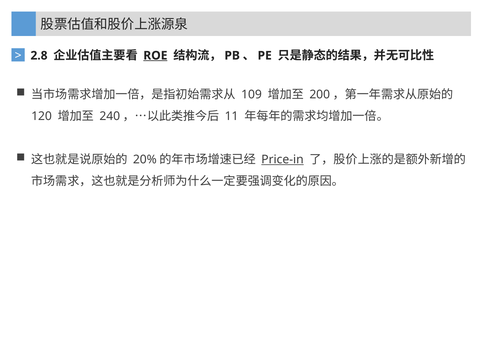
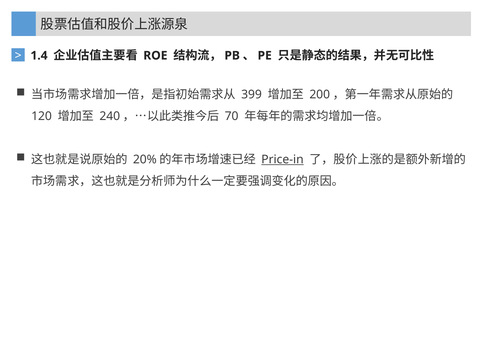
2.8: 2.8 -> 1.4 (39, 56)
ROE underline: present -> none (155, 56)
109: 109 -> 399 (252, 94)
11: 11 -> 70 (232, 116)
